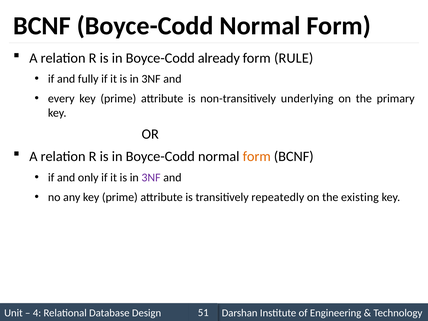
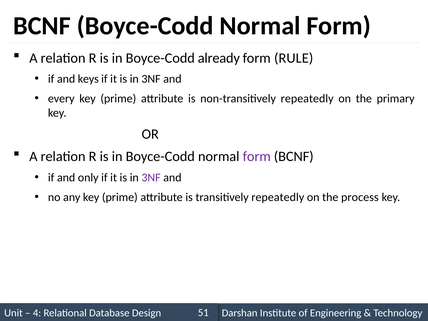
fully: fully -> keys (88, 79)
non-transitively underlying: underlying -> repeatedly (307, 99)
form colour: orange -> purple (257, 157)
existing: existing -> process (360, 197)
